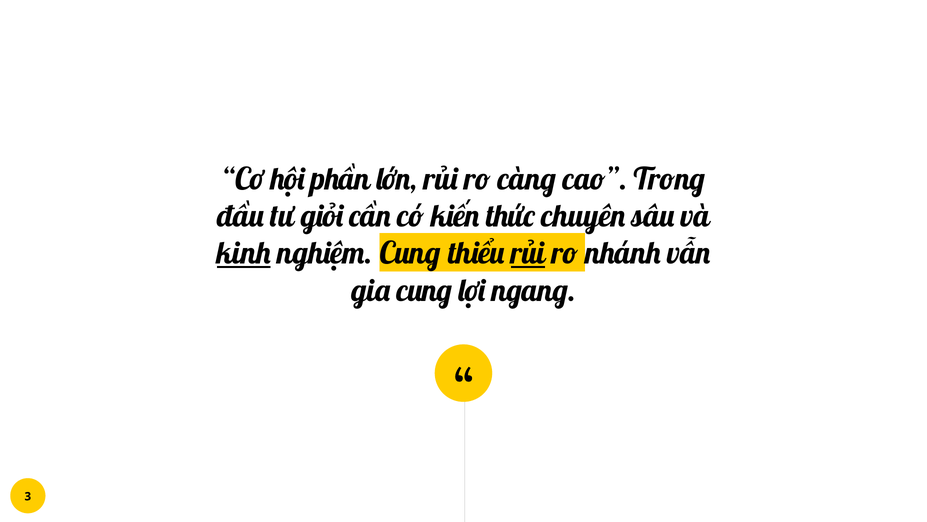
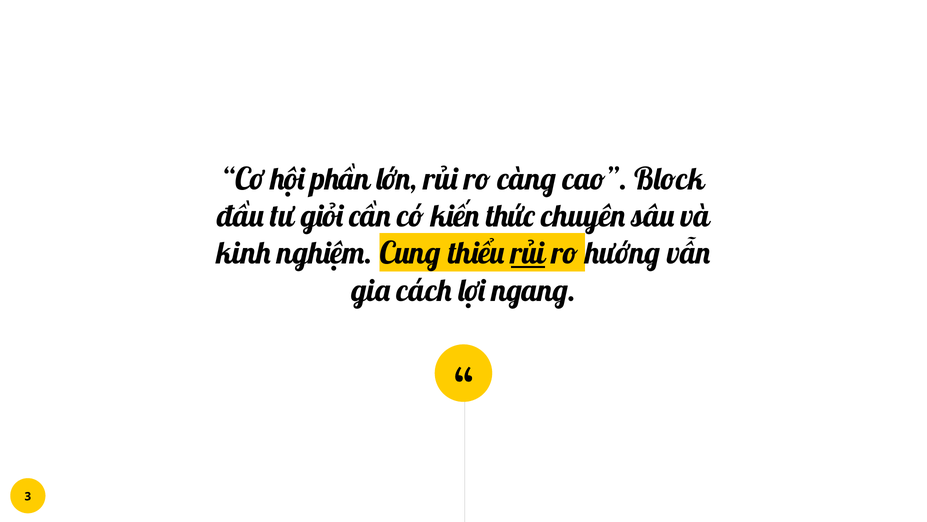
Trong: Trong -> Block (669, 179)
kinh underline: present -> none (244, 253)
nhánh: nhánh -> hướng (623, 253)
gia cung: cung -> cách (424, 291)
